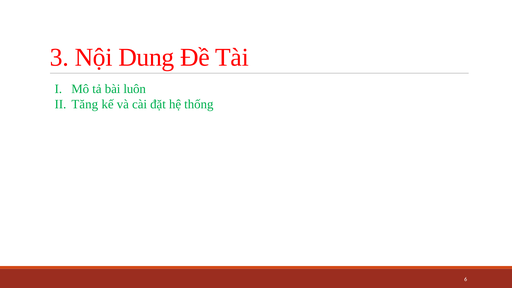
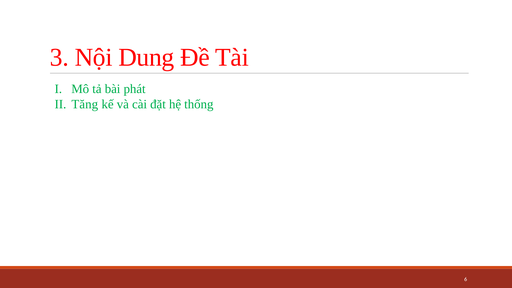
luôn: luôn -> phát (135, 89)
